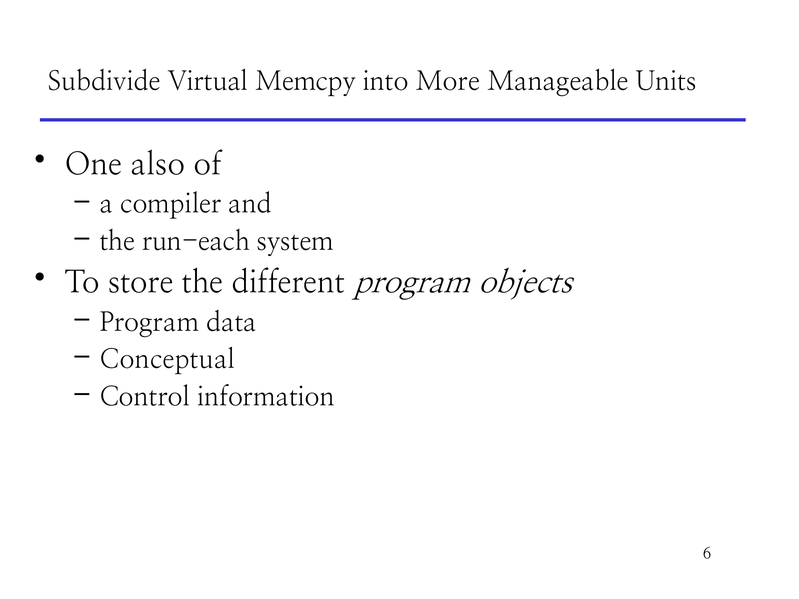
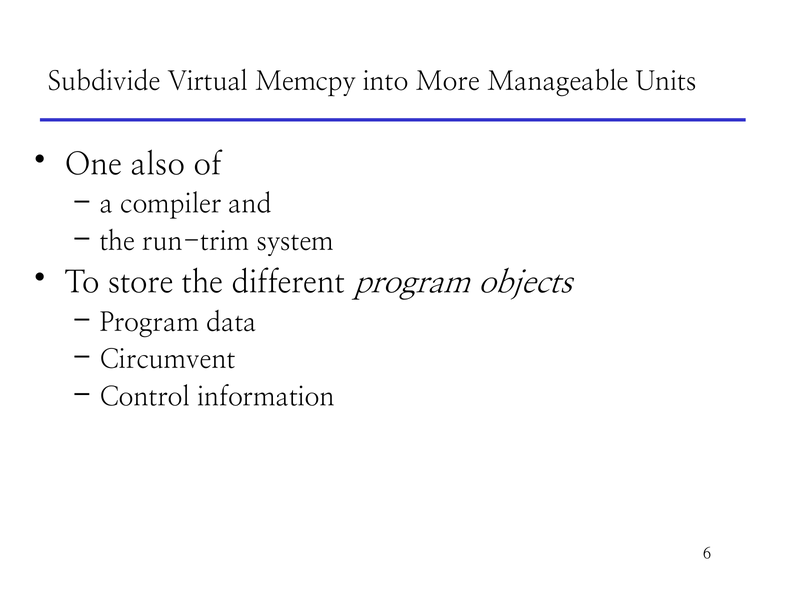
run-each: run-each -> run-trim (196, 242)
Conceptual: Conceptual -> Circumvent (168, 360)
